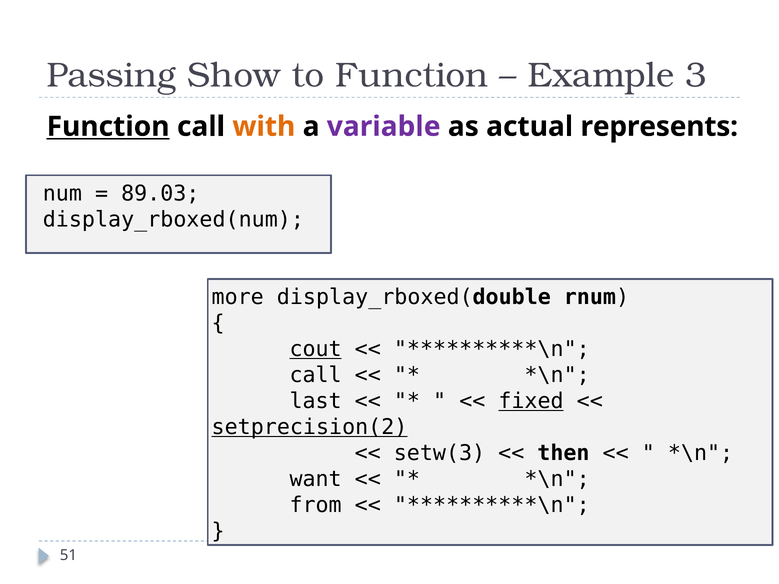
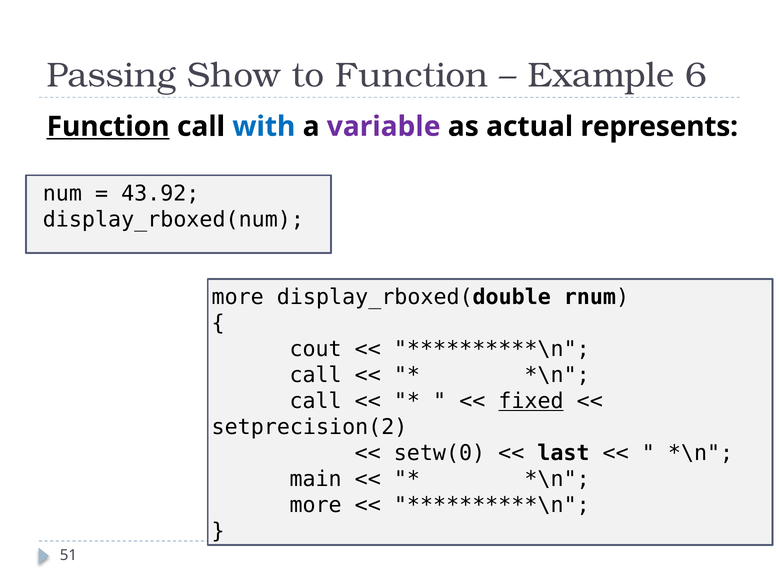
3: 3 -> 6 (696, 75)
with colour: orange -> blue (264, 127)
89.03: 89.03 -> 43.92 (160, 194)
cout underline: present -> none (316, 349)
last: last -> call (316, 401)
setprecision(2 underline: present -> none (310, 427)
setw(3: setw(3 -> setw(0 (439, 453)
then: then -> last (563, 453)
want: want -> main (316, 479)
from: from -> more (316, 505)
